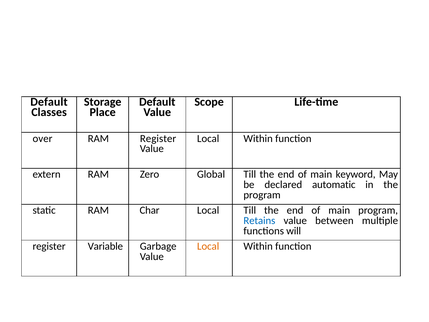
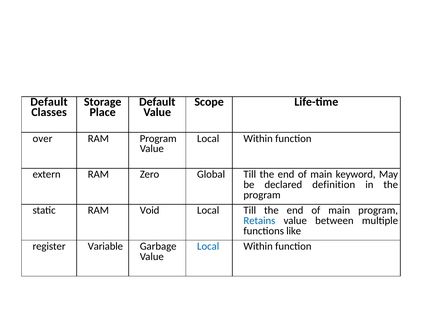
RAM Register: Register -> Program (158, 138)
automatic: automatic -> definition (334, 185)
Char: Char -> Void (150, 210)
will: will -> like (294, 231)
Local colour: orange -> blue (208, 246)
